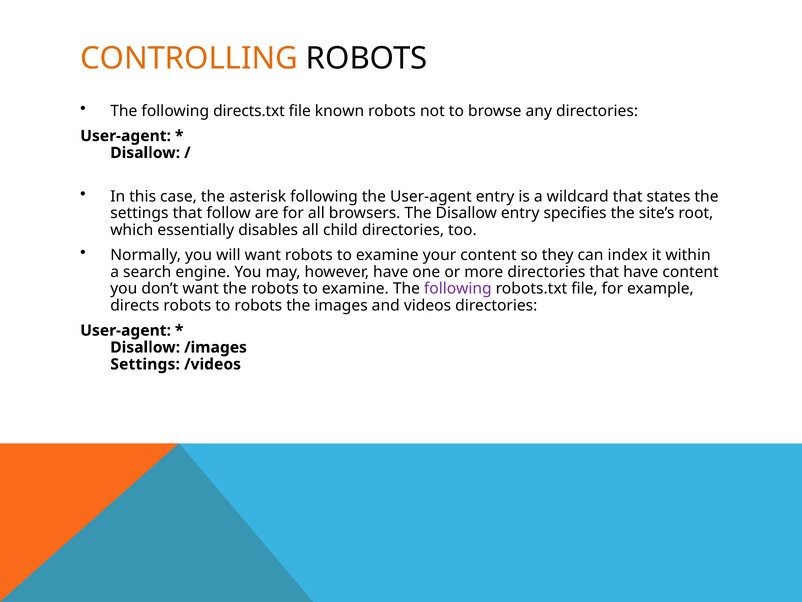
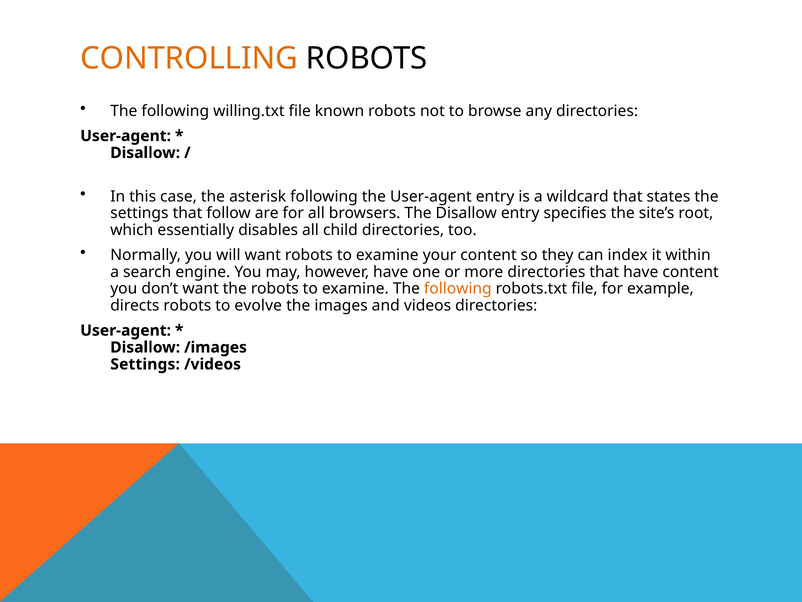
directs.txt: directs.txt -> willing.txt (249, 111)
following colour: purple -> orange (458, 289)
to robots: robots -> evolve (258, 305)
